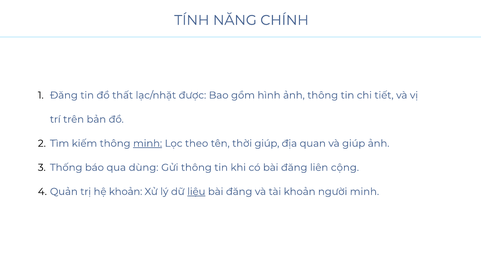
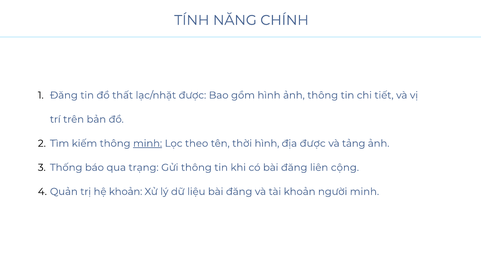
thời giúp: giúp -> hình (267, 143)
địa quan: quan -> được (313, 143)
và giúp: giúp -> tảng (354, 143)
dùng: dùng -> trạng (144, 167)
liệu underline: present -> none (196, 191)
